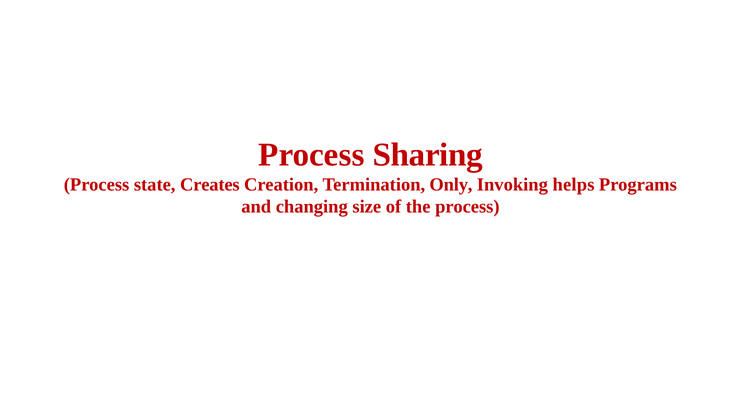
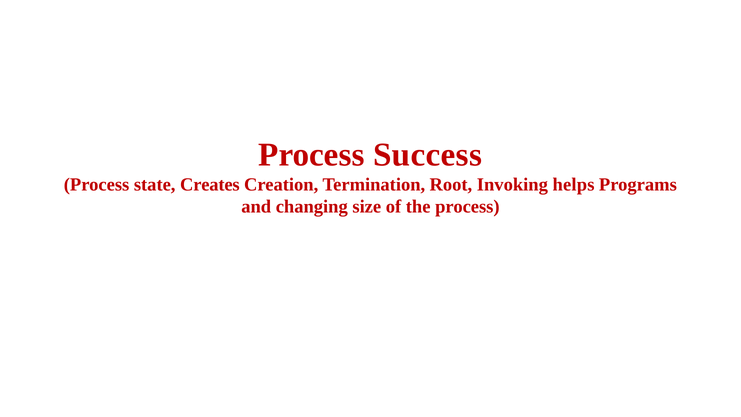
Sharing: Sharing -> Success (428, 154)
Only: Only -> Root (451, 184)
